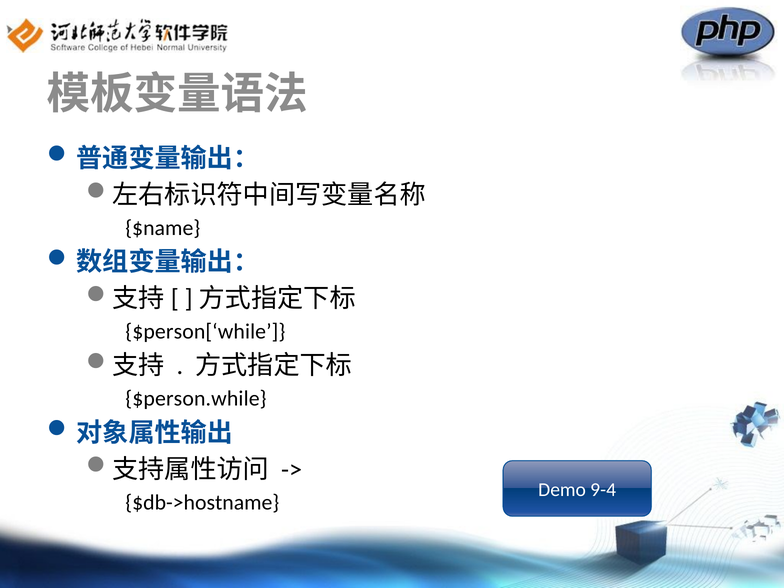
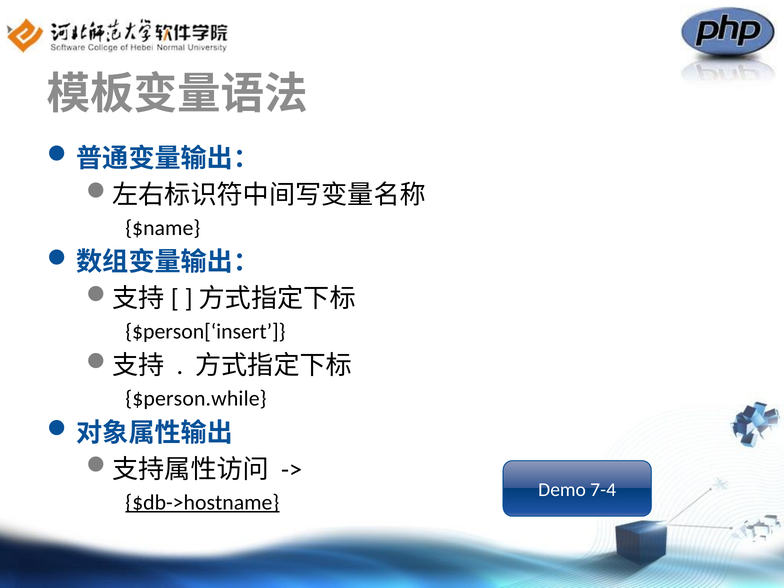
$person[‘while: $person[‘while -> $person[‘insert (205, 332)
9-4: 9-4 -> 7-4 (603, 490)
$db->hostname underline: none -> present (202, 502)
